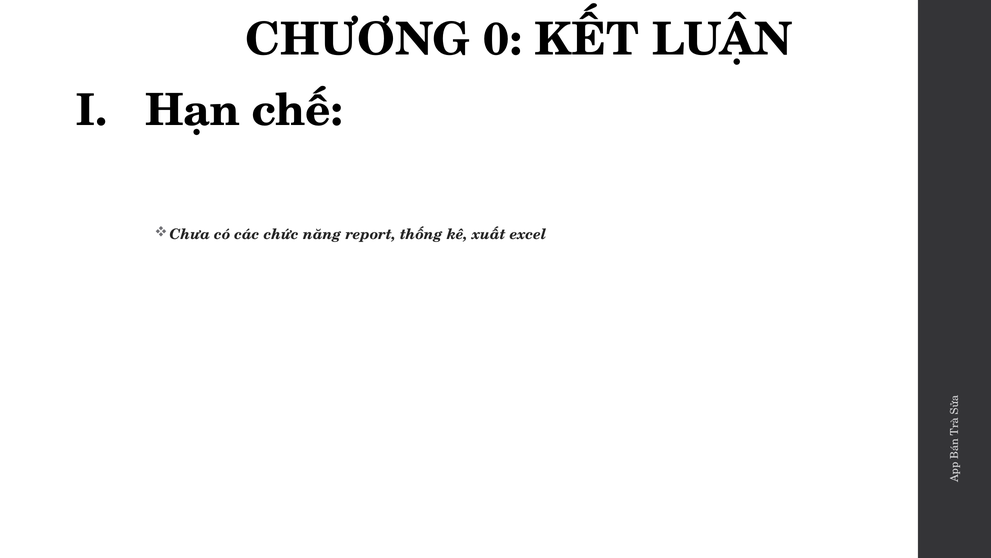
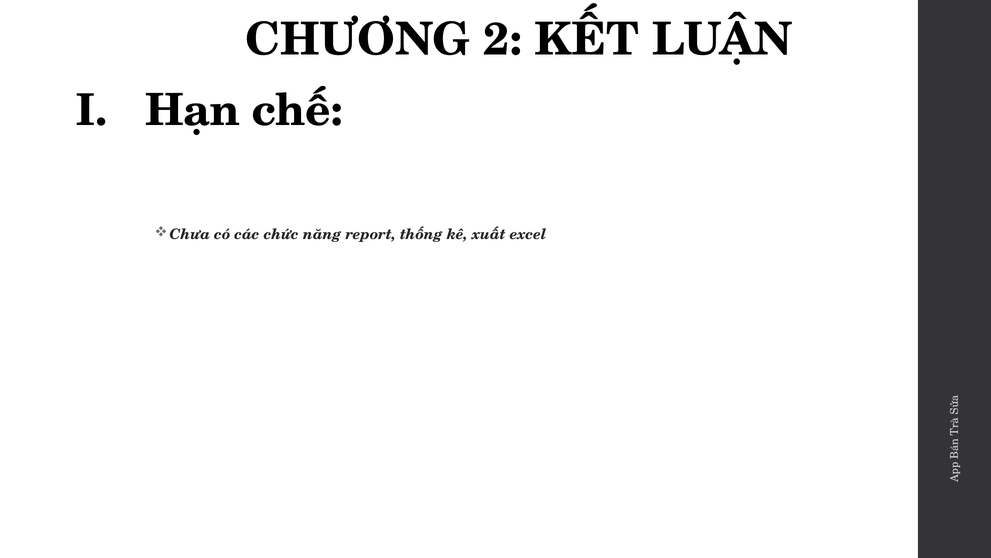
0: 0 -> 2 (503, 40)
